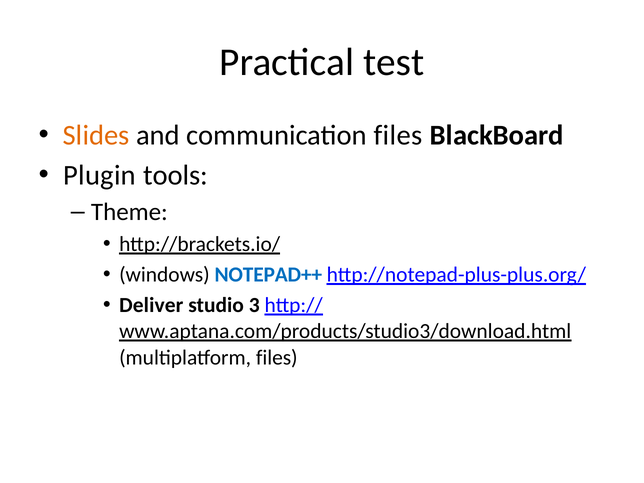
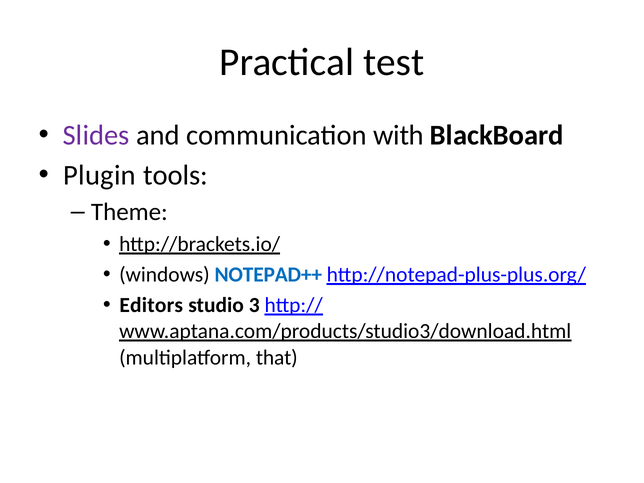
Slides colour: orange -> purple (96, 135)
communication files: files -> with (398, 135)
Deliver: Deliver -> Editors (151, 305)
multiplatform files: files -> that (277, 357)
